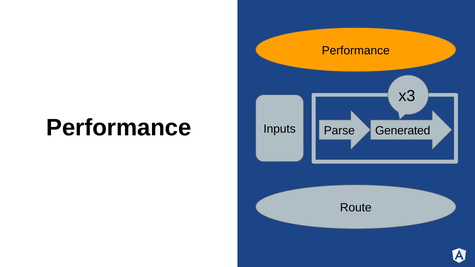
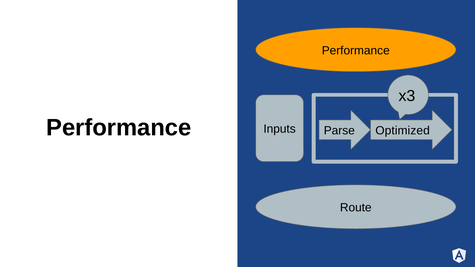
Generated: Generated -> Optimized (403, 131)
